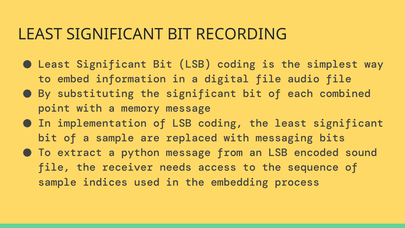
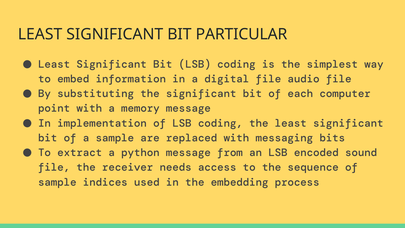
RECORDING: RECORDING -> PARTICULAR (241, 34)
combined: combined -> computer (345, 94)
